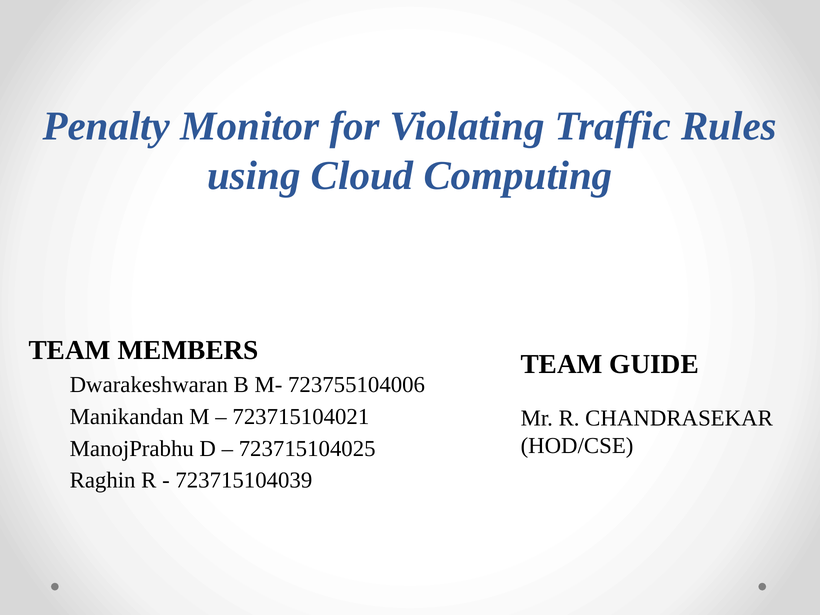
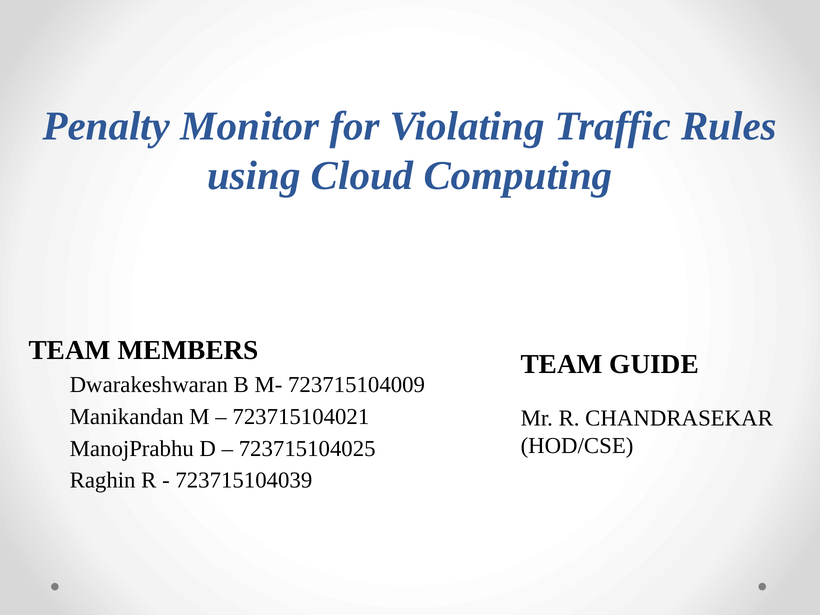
723755104006: 723755104006 -> 723715104009 (357, 385)
